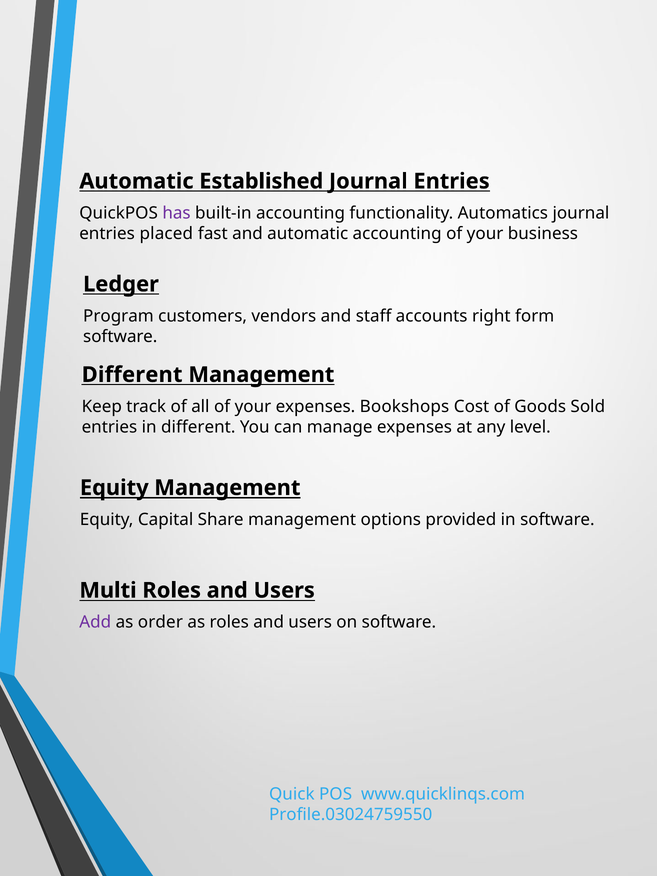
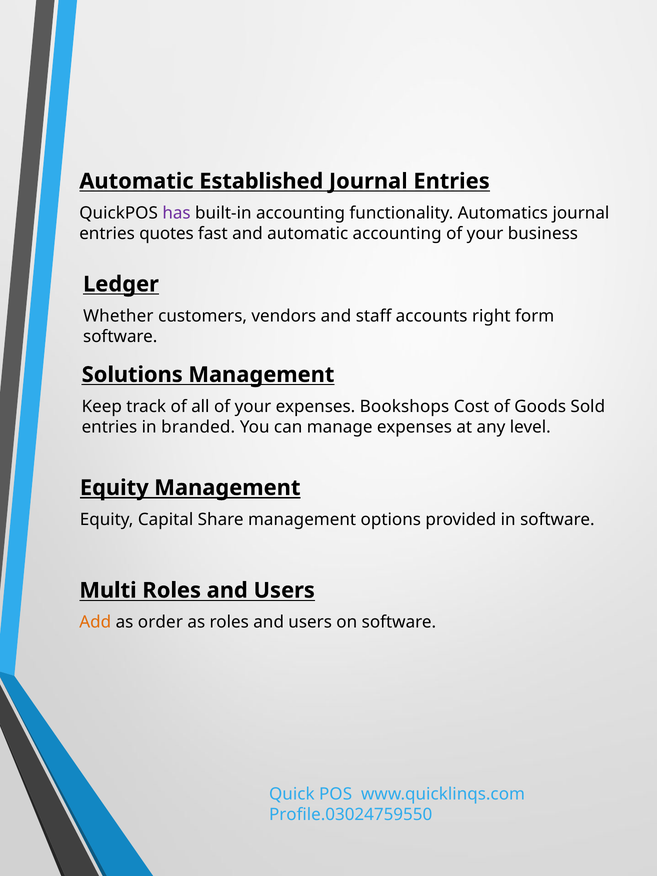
placed: placed -> quotes (166, 234)
Program: Program -> Whether (118, 316)
Different: Different -> Solutions (132, 375)
in different: different -> branded (198, 427)
Add colour: purple -> orange (95, 622)
